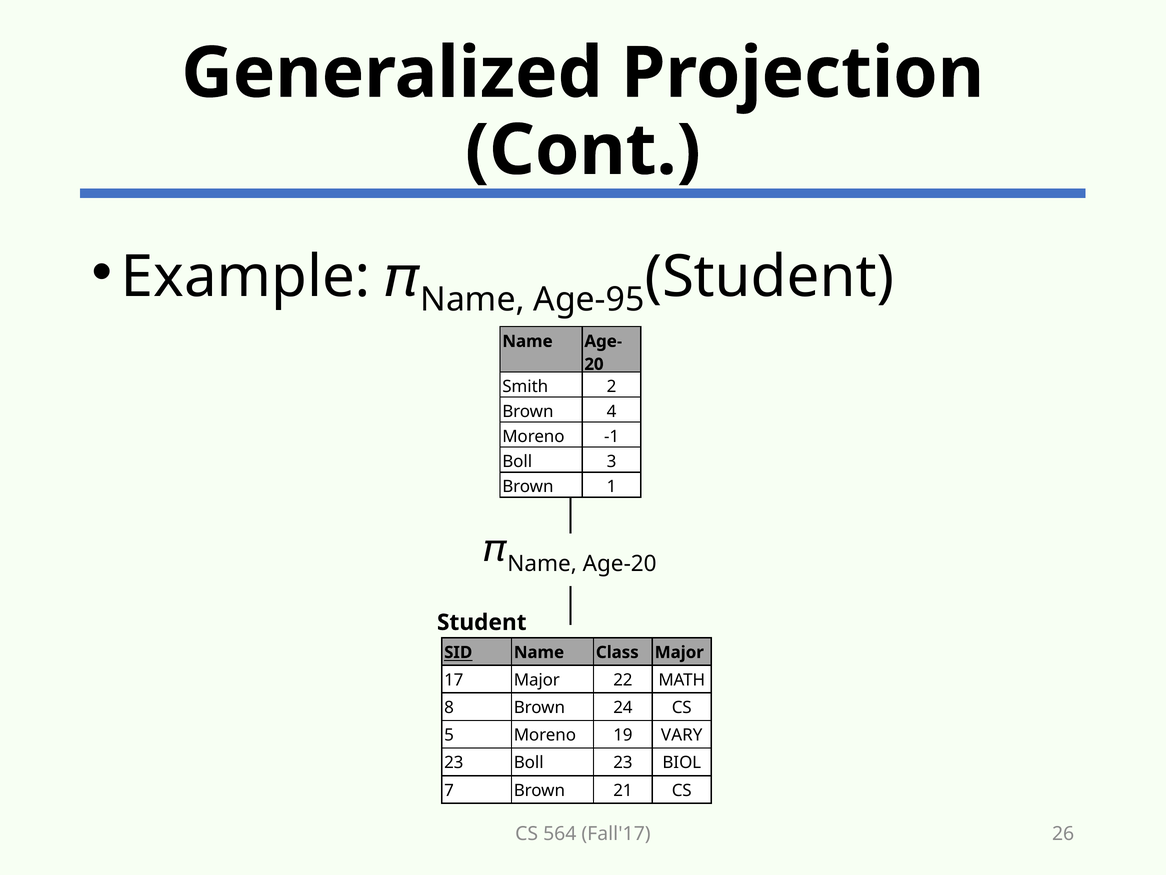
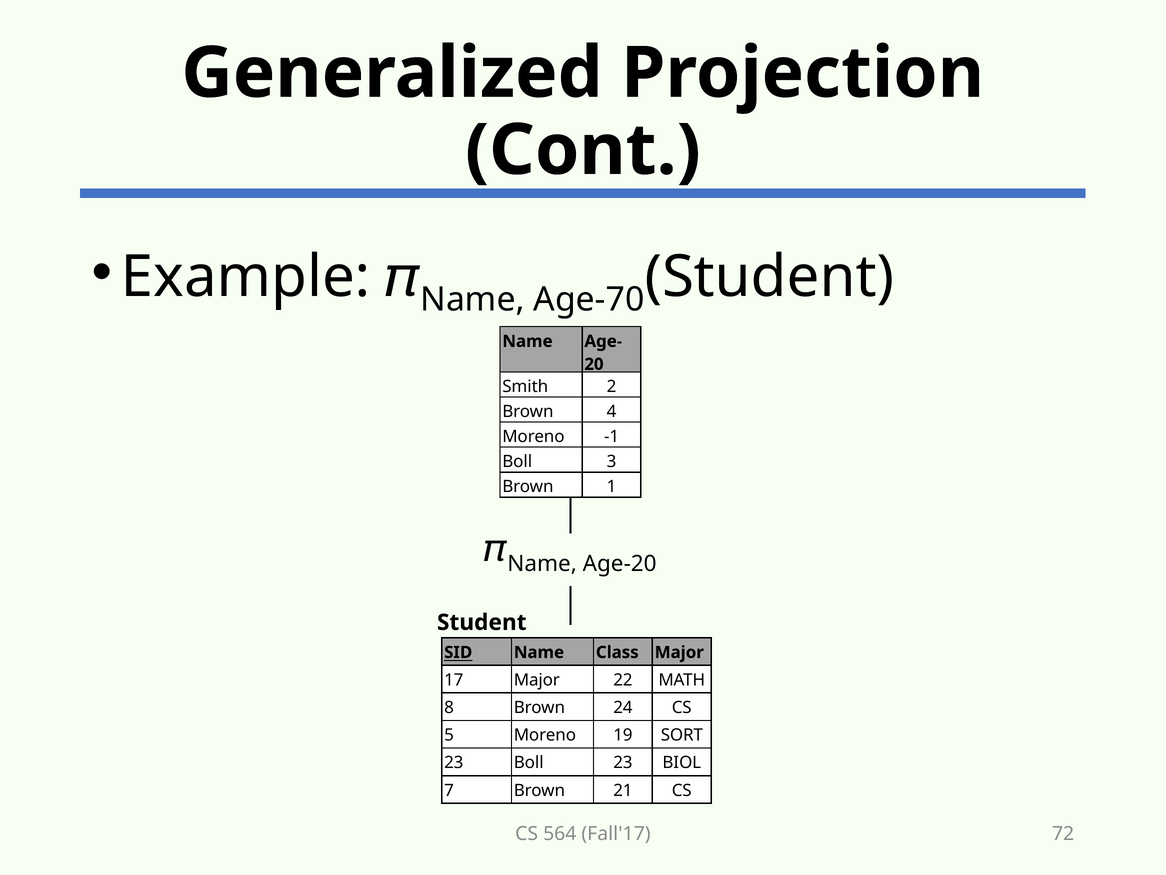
Age-95: Age-95 -> Age-70 (589, 299)
VARY: VARY -> SORT (682, 735)
26: 26 -> 72 (1063, 834)
